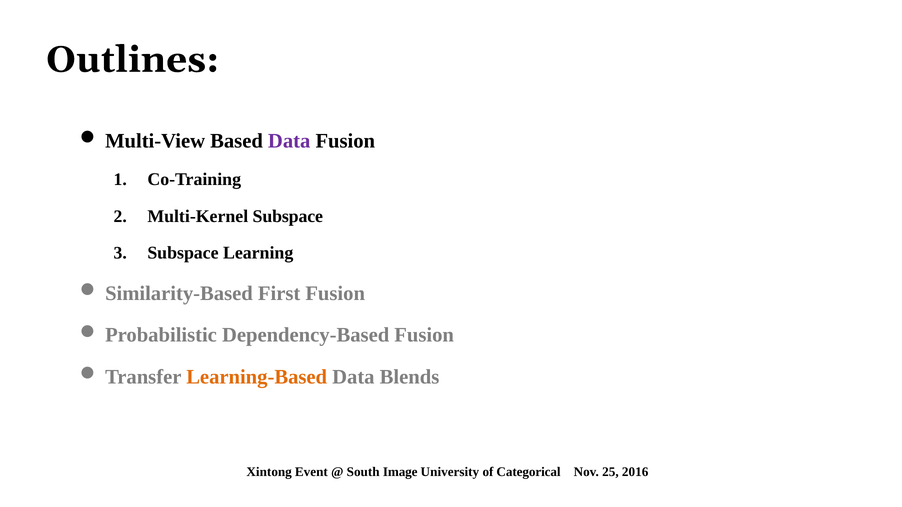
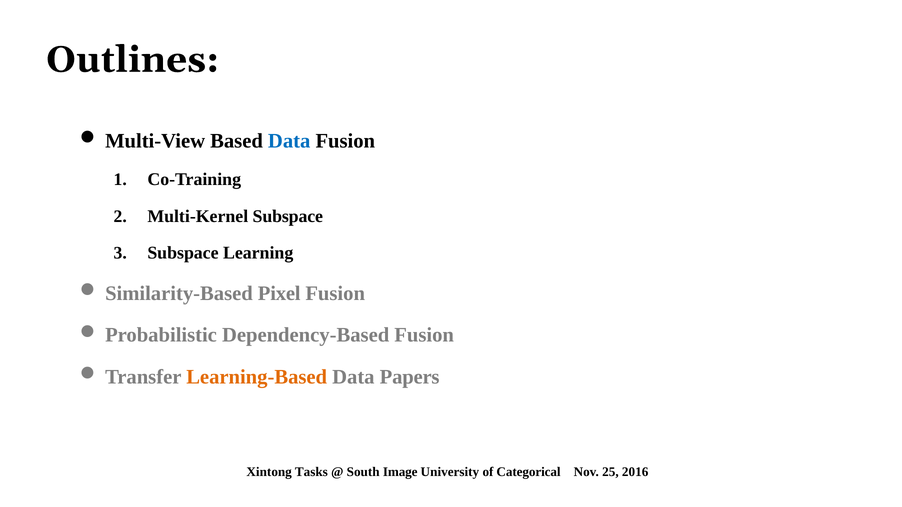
Data colour: purple -> blue (289, 141)
First: First -> Pixel (279, 293)
Blends: Blends -> Papers (410, 377)
Event: Event -> Tasks (311, 472)
